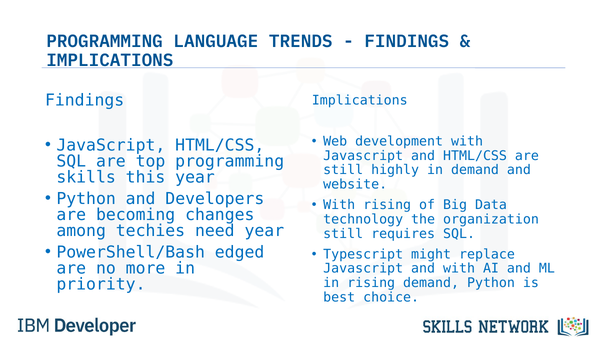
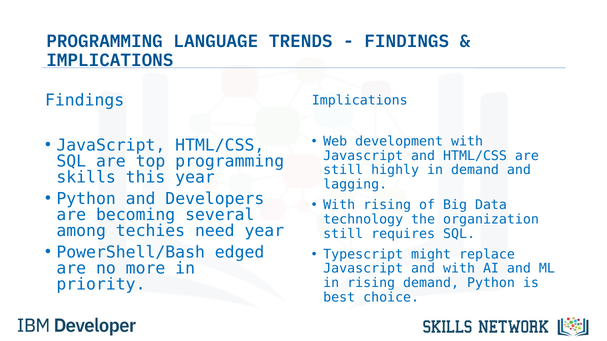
website: website -> lagging (355, 185)
changes: changes -> several (220, 215)
